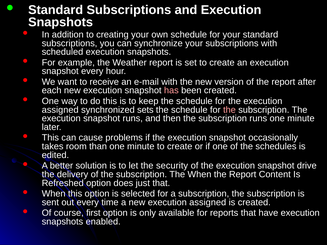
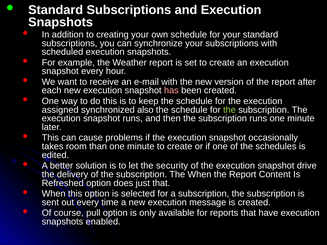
sets: sets -> also (145, 110)
the colour: pink -> light green (229, 110)
new execution assigned: assigned -> message (208, 203)
first: first -> pull (93, 213)
